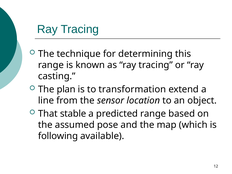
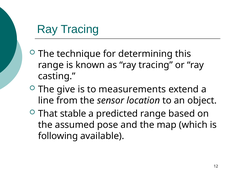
plan: plan -> give (66, 89)
transformation: transformation -> measurements (132, 89)
